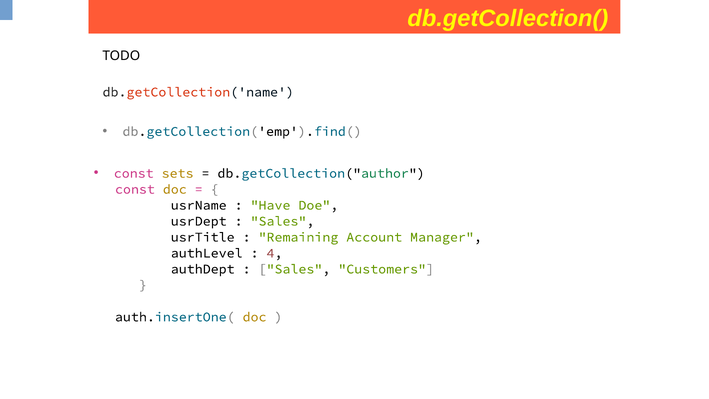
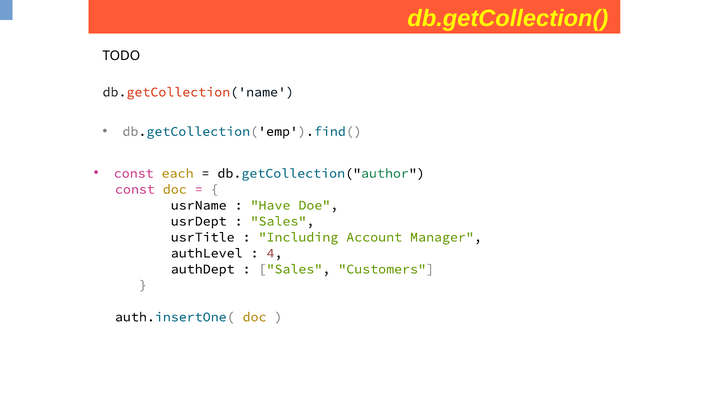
sets: sets -> each (178, 173)
Remaining: Remaining -> Including (298, 237)
